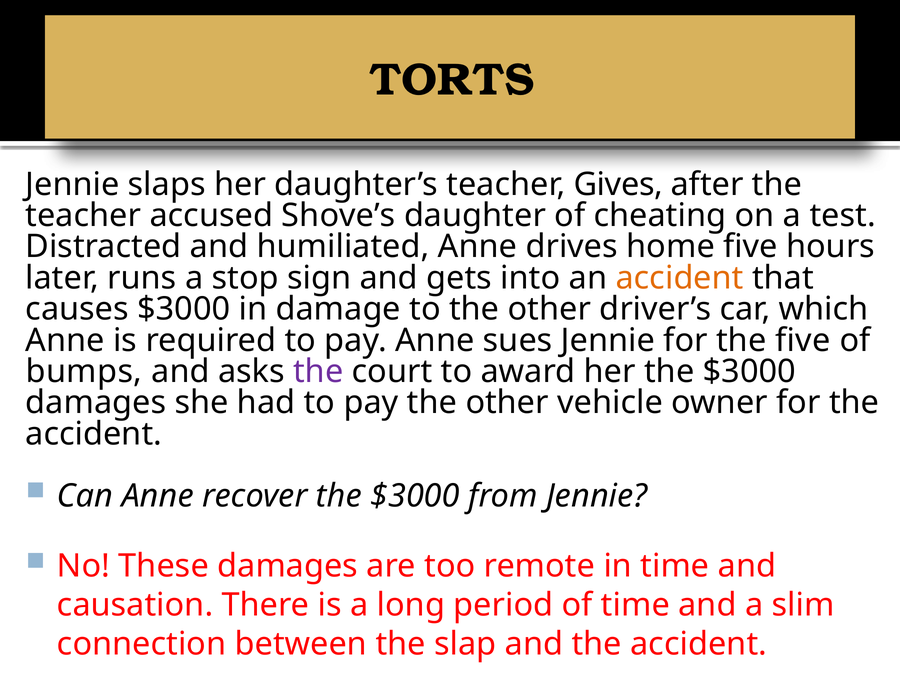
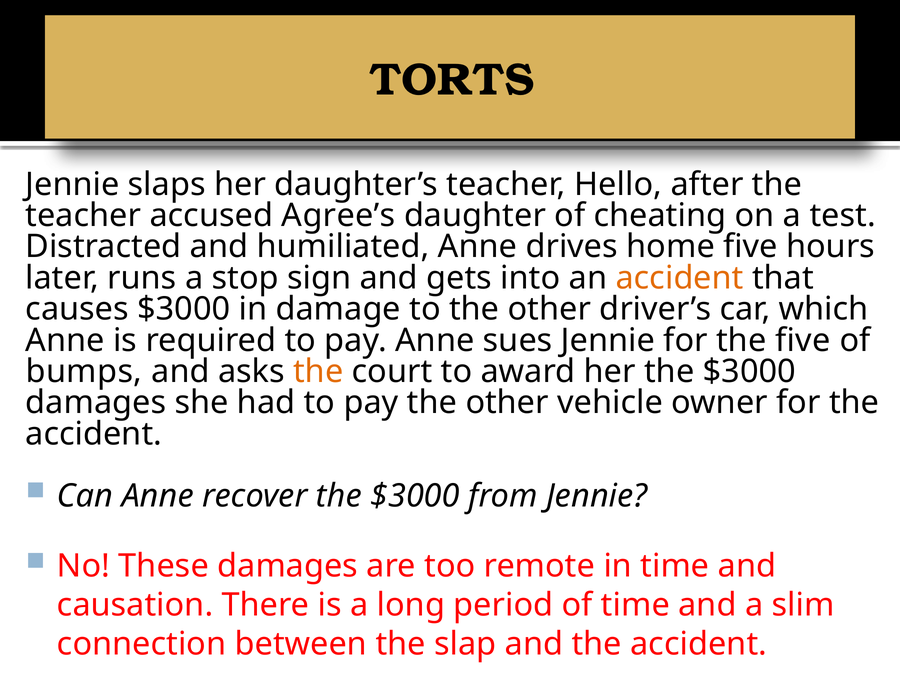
Gives: Gives -> Hello (618, 184)
Shove’s: Shove’s -> Agree’s (338, 216)
the colour: purple -> orange (318, 371)
